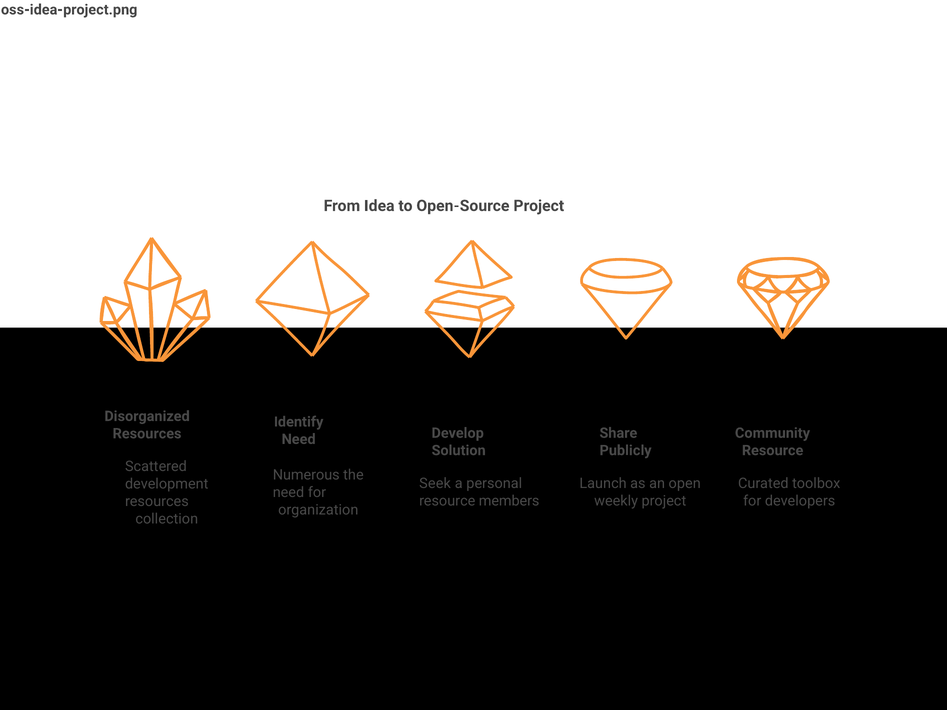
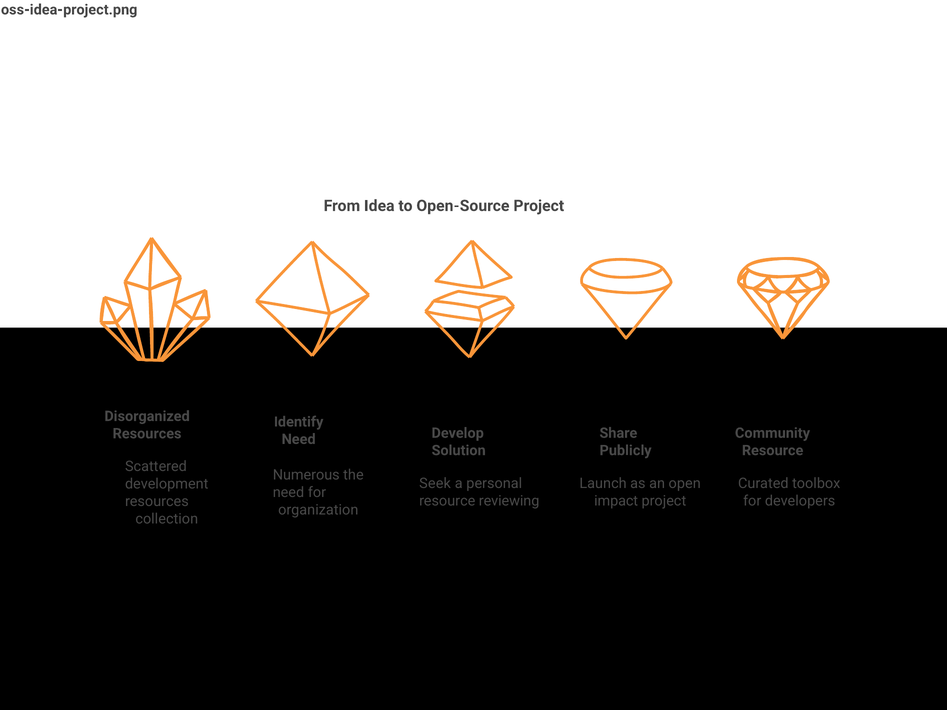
members: members -> reviewing (509, 501)
weekly: weekly -> impact (616, 501)
